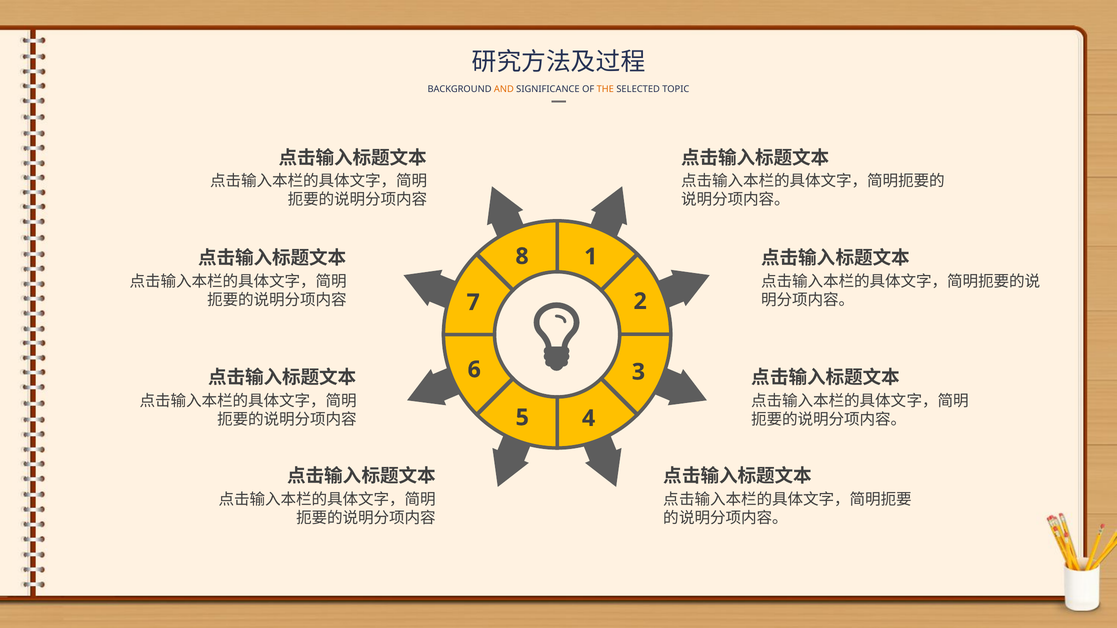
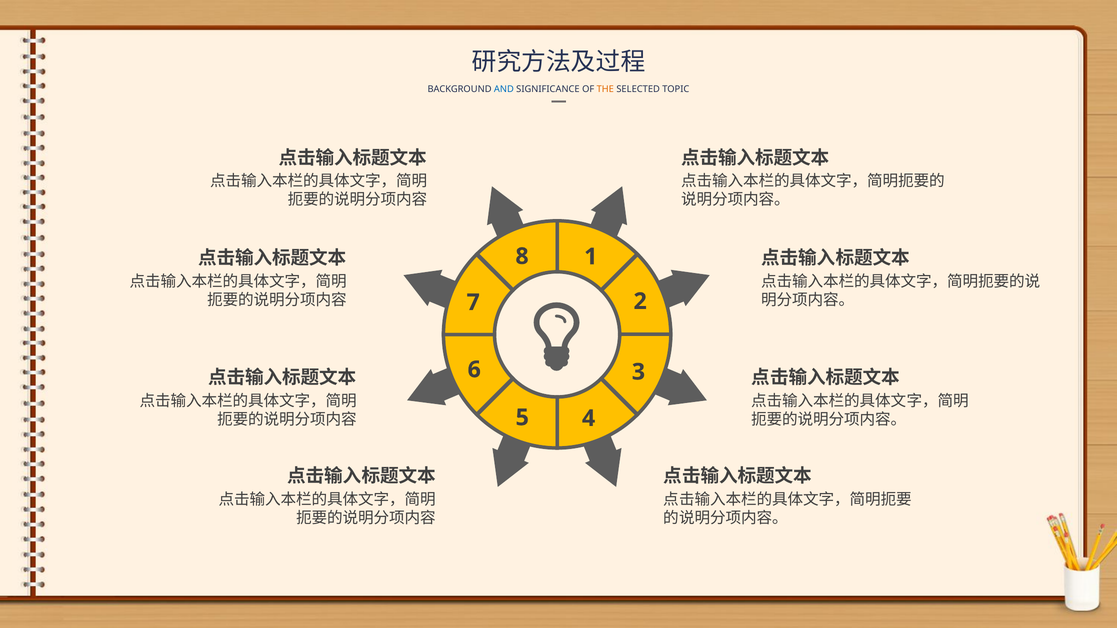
AND colour: orange -> blue (504, 89)
